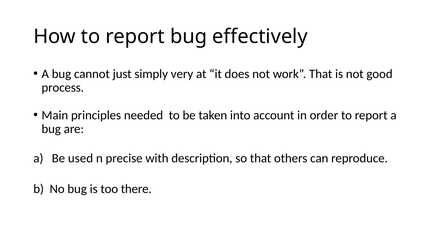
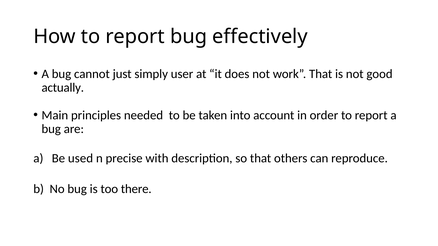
very: very -> user (182, 74)
process: process -> actually (63, 88)
